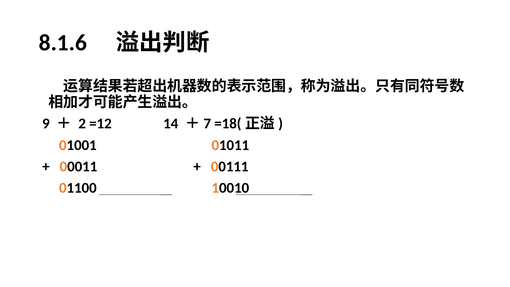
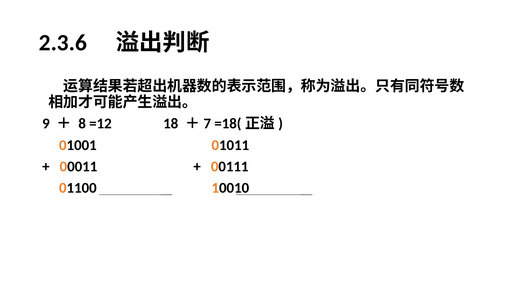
8.1.6: 8.1.6 -> 2.3.6 (63, 43)
2: 2 -> 8 (82, 124)
14: 14 -> 18 (171, 124)
